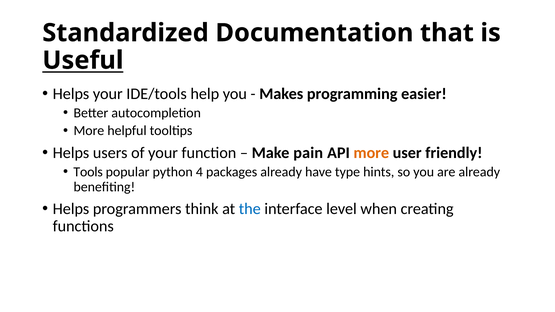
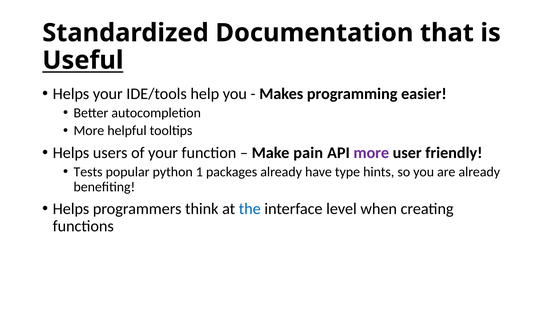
more colour: orange -> purple (371, 153)
Tools: Tools -> Tests (88, 172)
4: 4 -> 1 (199, 172)
